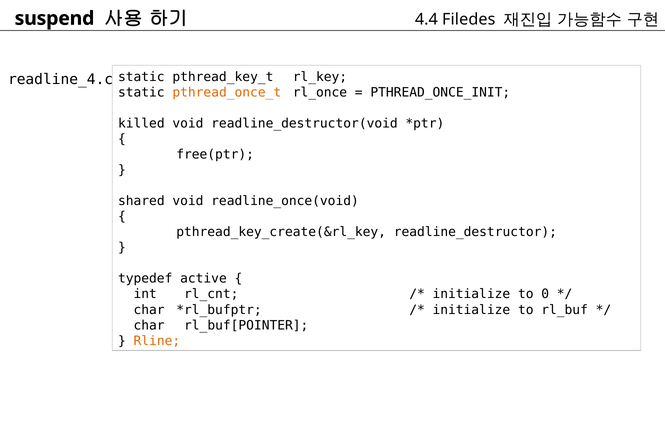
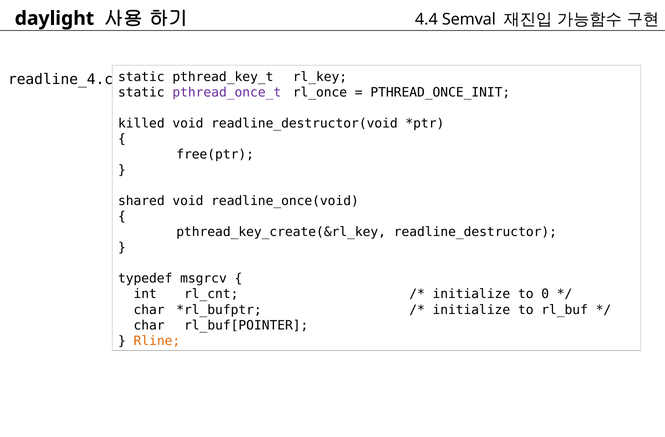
suspend: suspend -> daylight (54, 18)
Filedes: Filedes -> Semval (469, 20)
pthread_once_t colour: orange -> purple (227, 92)
active: active -> msgrcv (203, 279)
